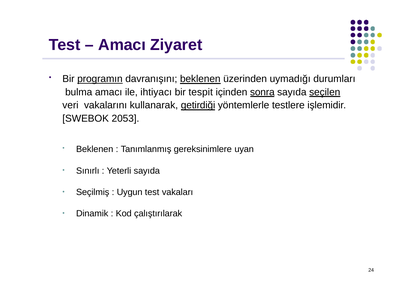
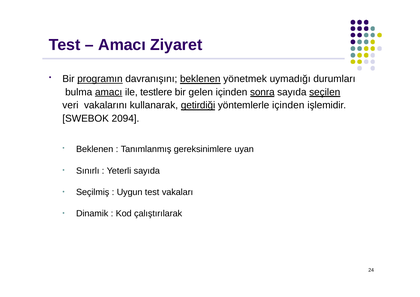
üzerinden: üzerinden -> yönetmek (245, 79)
amacı underline: none -> present (109, 92)
ihtiyacı: ihtiyacı -> testlere (156, 92)
tespit: tespit -> gelen (201, 92)
yöntemlerle testlere: testlere -> içinden (288, 105)
2053: 2053 -> 2094 (125, 118)
